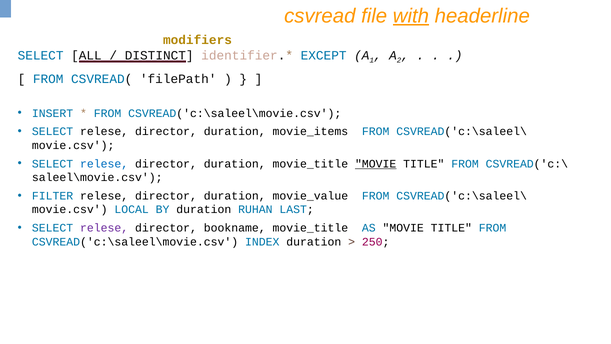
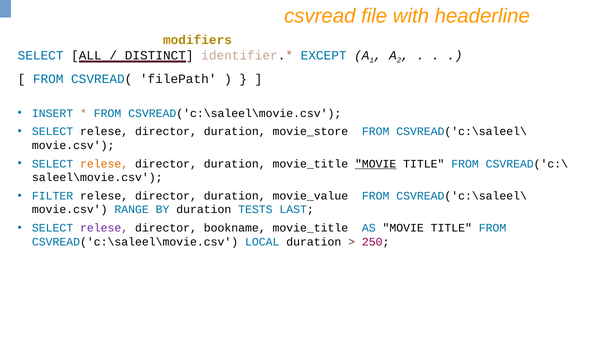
with underline: present -> none (411, 16)
movie_items: movie_items -> movie_store (310, 132)
relese colour: blue -> orange (104, 164)
LOCAL: LOCAL -> RANGE (132, 209)
RUHAN: RUHAN -> TESTS (255, 209)
INDEX: INDEX -> LOCAL (262, 242)
